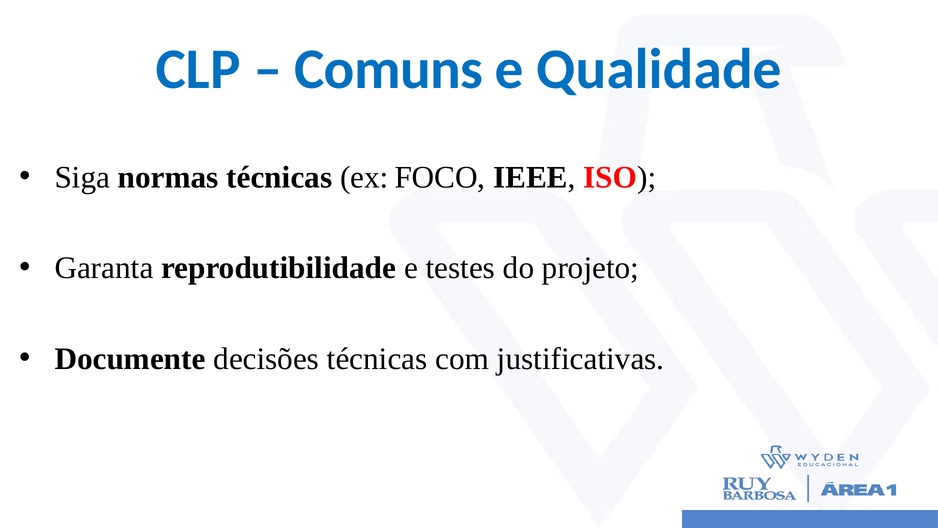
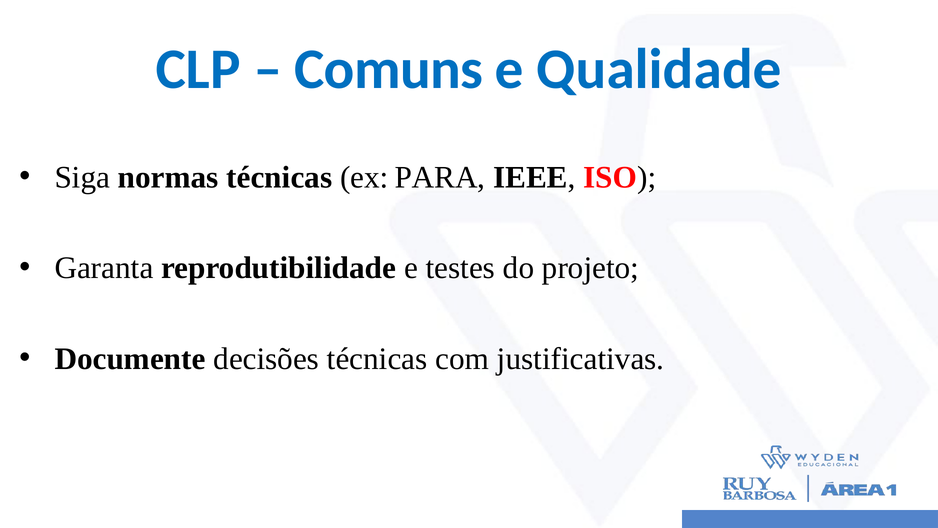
FOCO: FOCO -> PARA (440, 177)
